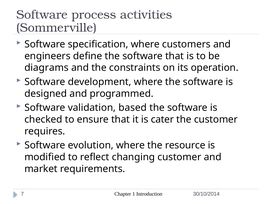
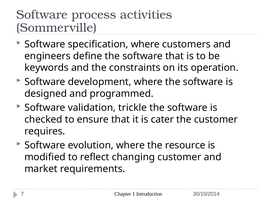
diagrams: diagrams -> keywords (47, 68)
based: based -> trickle (133, 108)
